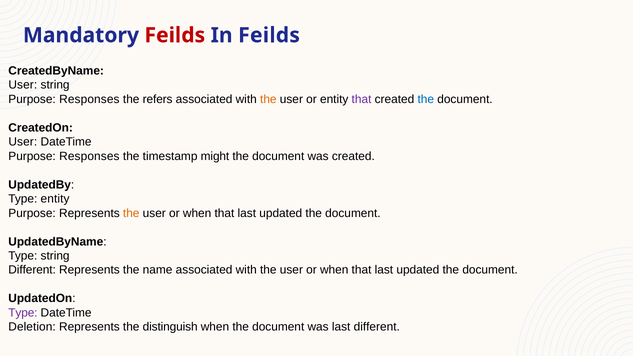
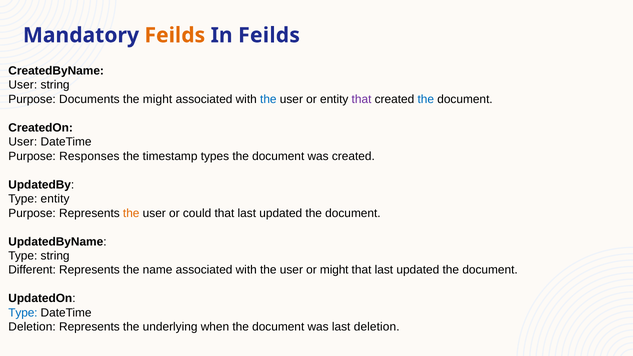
Feilds colour: red -> orange (175, 35)
Responses: Responses -> Documents (89, 99)
the refers: refers -> might (158, 99)
the colour: orange -> blue (268, 99)
might: might -> types (215, 156)
when: when -> could (197, 213)
when: when -> might (334, 270)
Type colour: purple -> blue (23, 313)
distinguish: distinguish -> underlying (170, 327)
last different: different -> deletion (377, 327)
